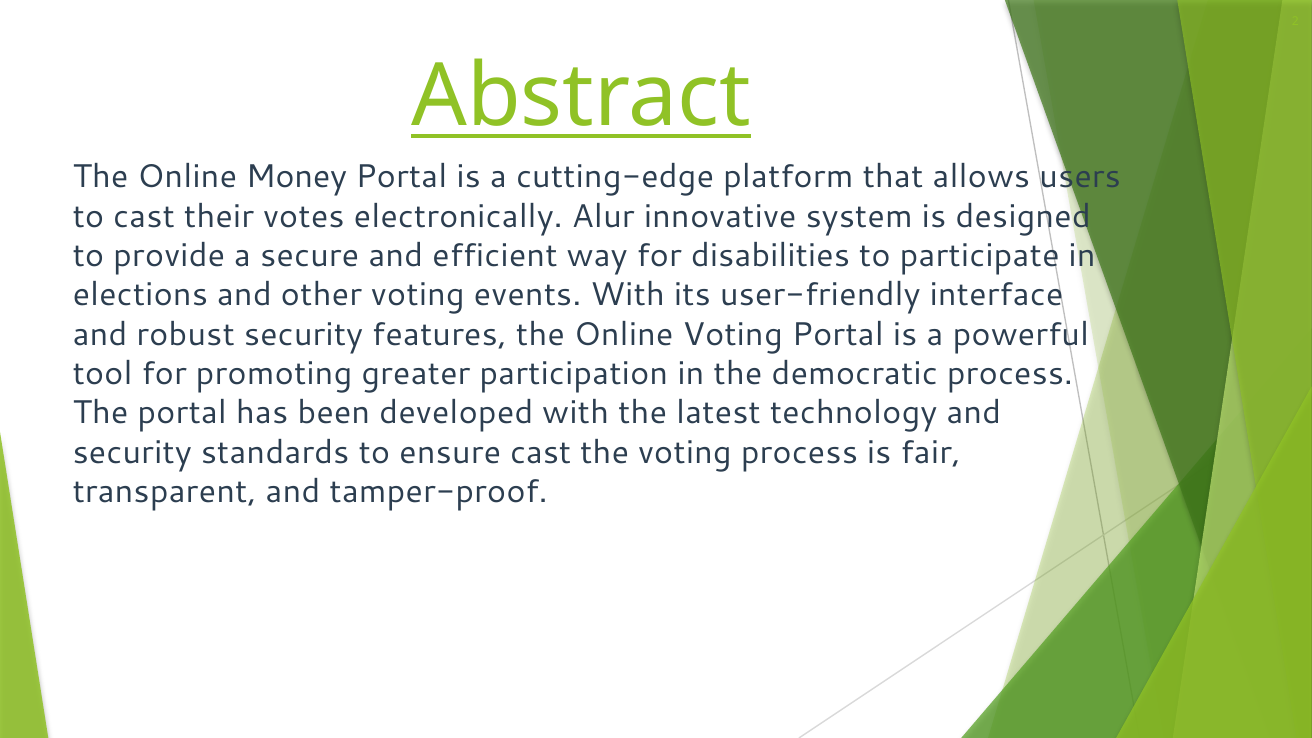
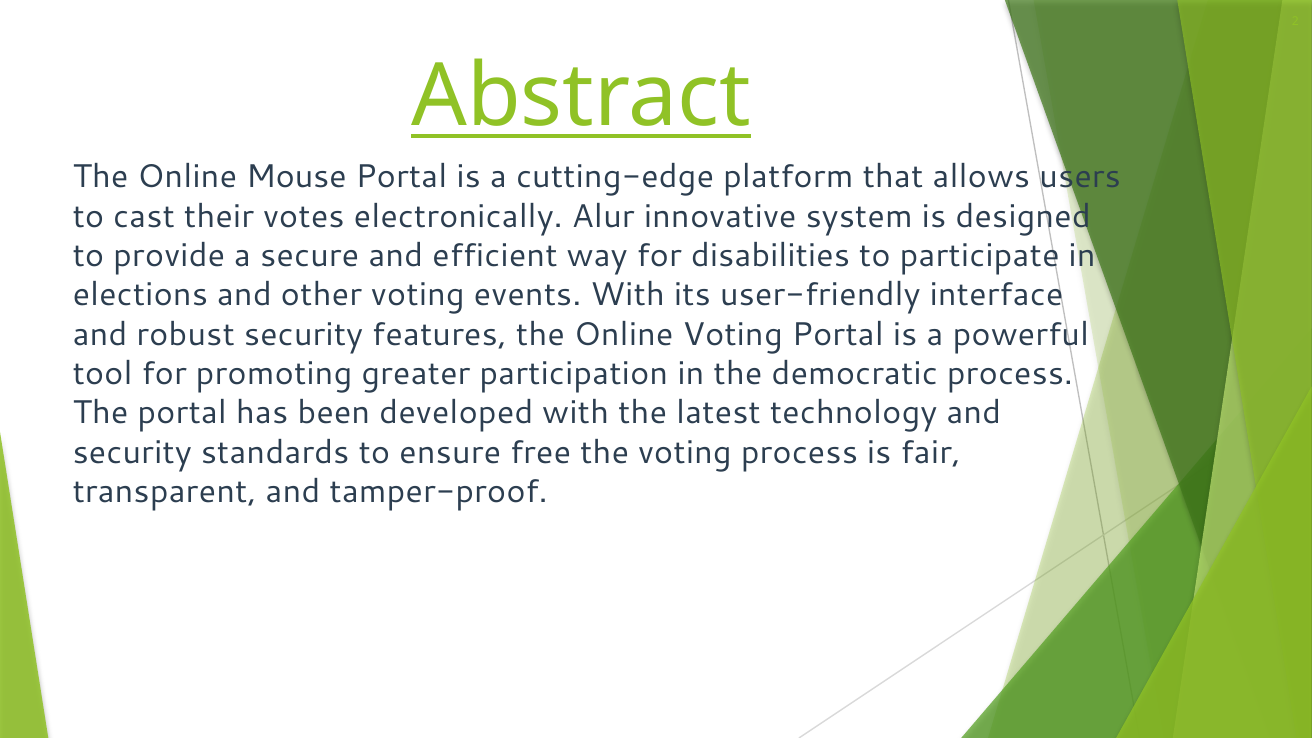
Money: Money -> Mouse (296, 177)
ensure cast: cast -> free (541, 453)
